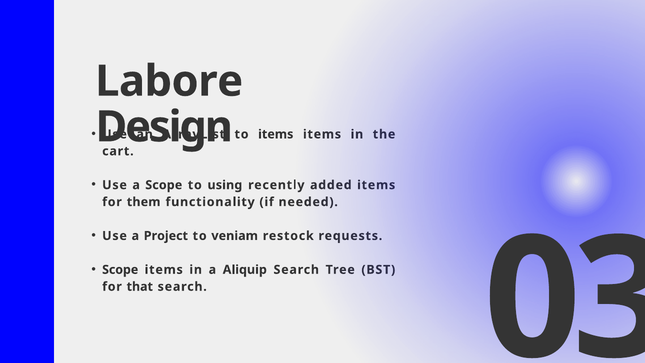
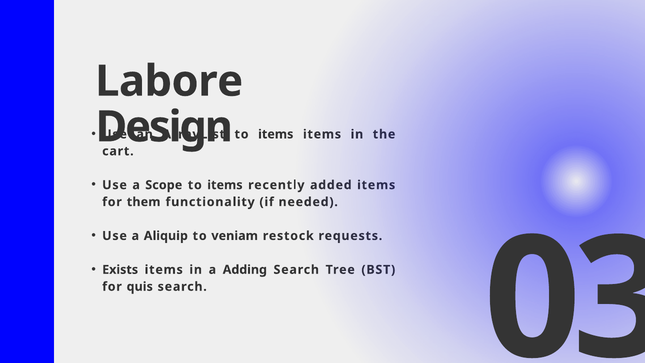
using: using -> items (225, 185)
Project: Project -> Aliquip (166, 236)
Scope: Scope -> Exists (120, 270)
Aliquip: Aliquip -> Adding (245, 270)
that: that -> quis (140, 286)
